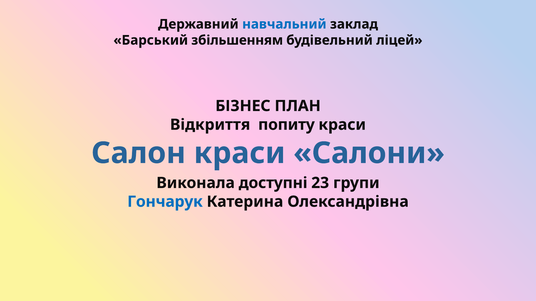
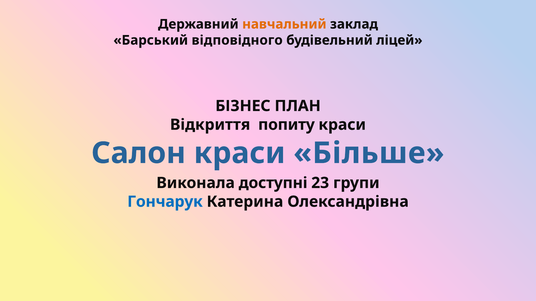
навчальний colour: blue -> orange (284, 24)
збільшенням: збільшенням -> відповідного (237, 40)
Салони: Салони -> Більше (369, 153)
